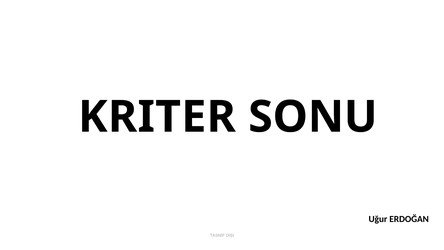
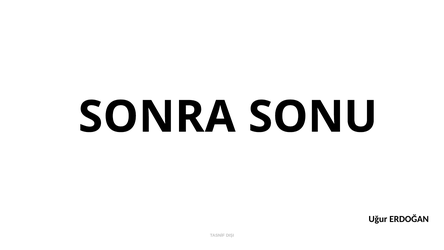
KRITER: KRITER -> SONRA (157, 117)
